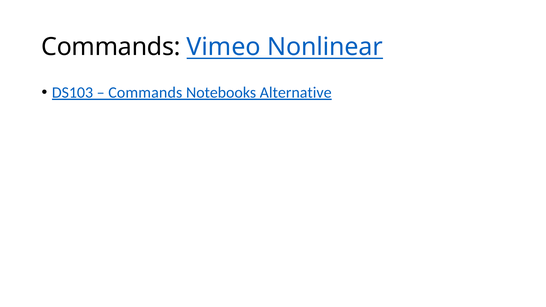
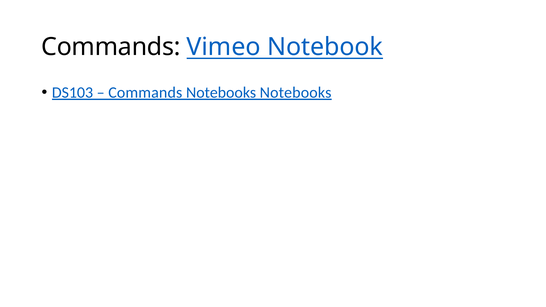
Nonlinear: Nonlinear -> Notebook (325, 47)
Notebooks Alternative: Alternative -> Notebooks (296, 93)
